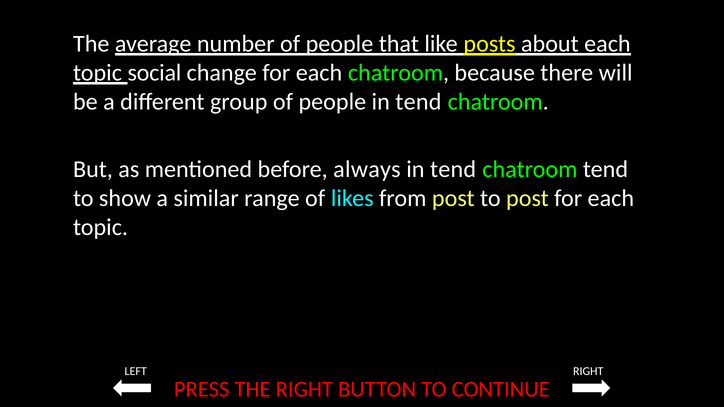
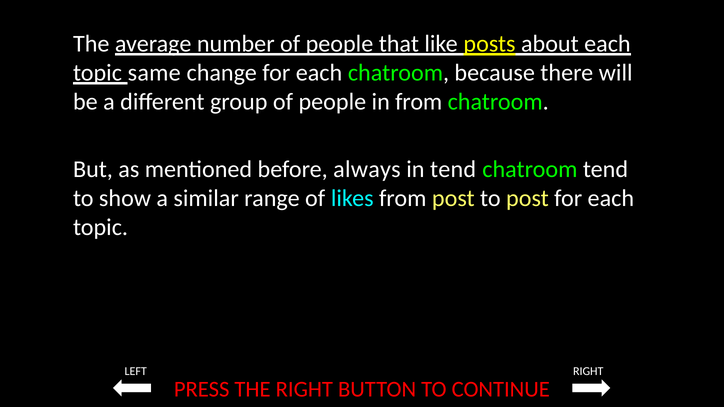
social: social -> same (154, 73)
people in tend: tend -> from (419, 102)
